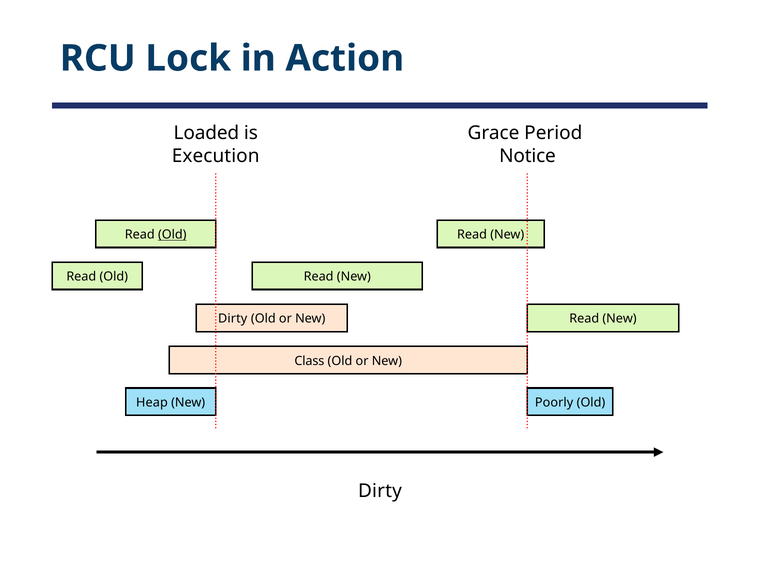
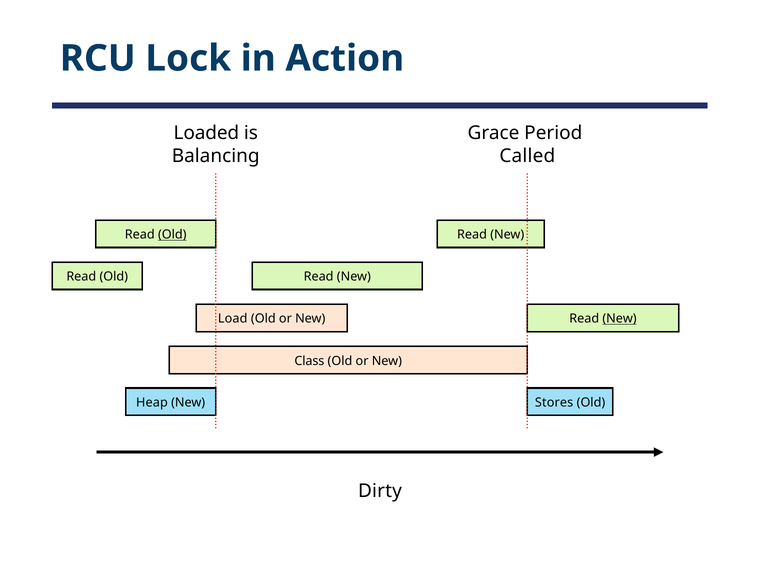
Execution: Execution -> Balancing (216, 156)
Notice: Notice -> Called (527, 156)
Dirty: Dirty -> Load (233, 319)
New underline: none -> present (620, 319)
Poorly: Poorly -> Stores (554, 403)
